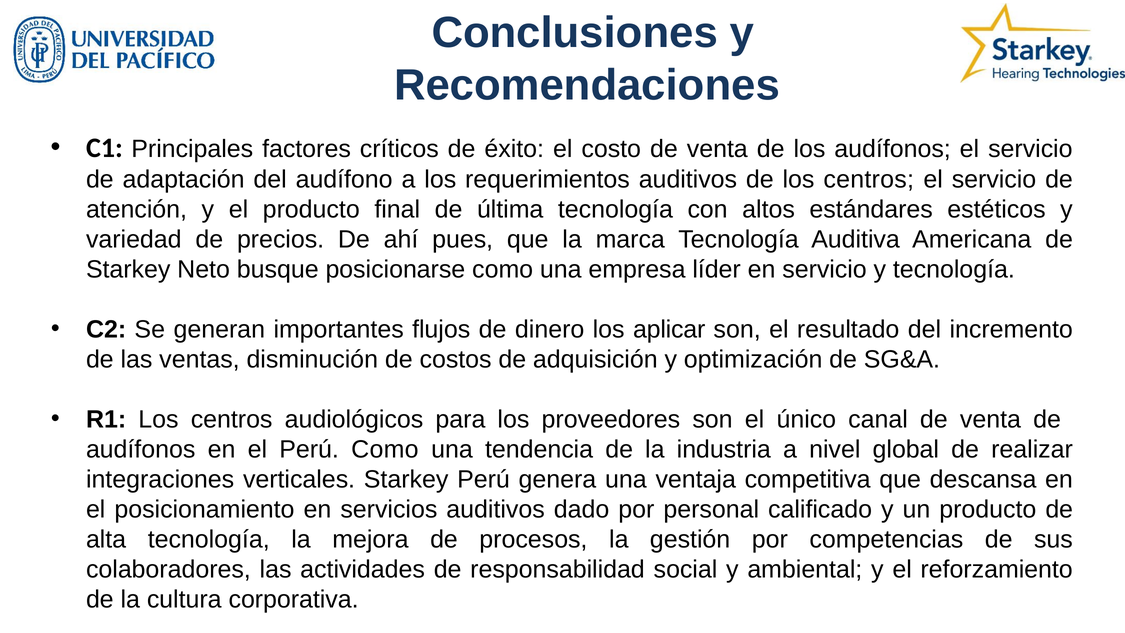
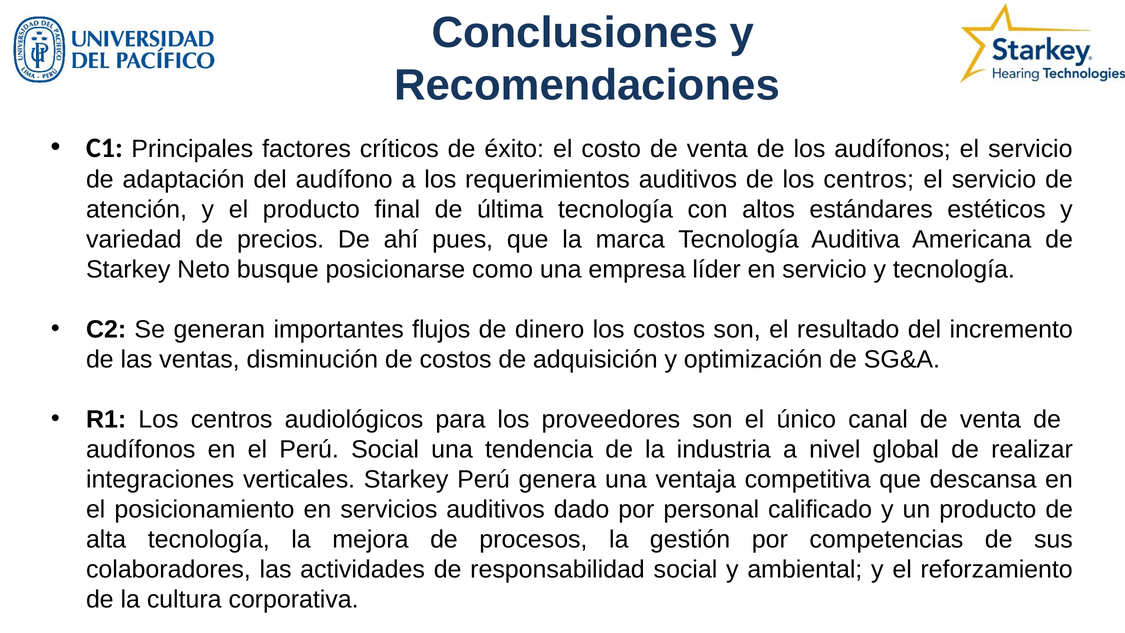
los aplicar: aplicar -> costos (669, 329)
Perú Como: Como -> Social (385, 449)
